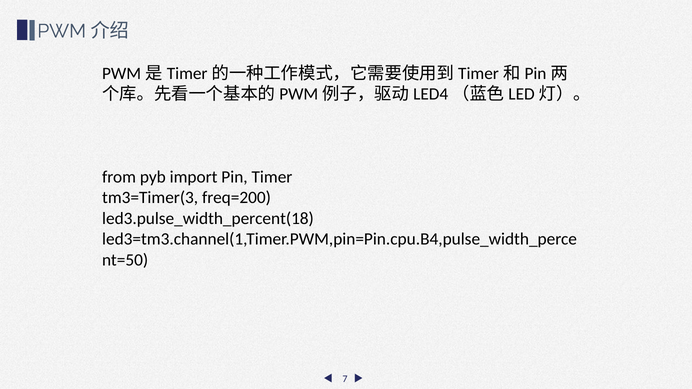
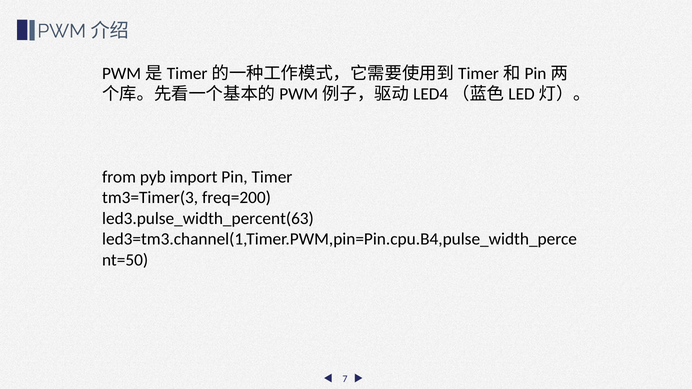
led3.pulse_width_percent(18: led3.pulse_width_percent(18 -> led3.pulse_width_percent(63 (208, 219)
